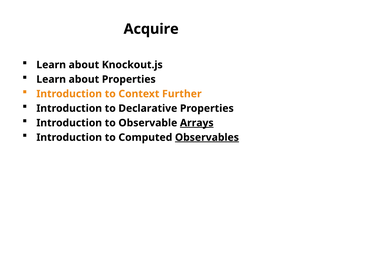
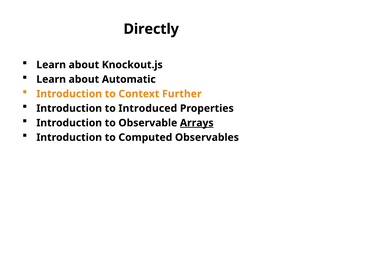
Acquire: Acquire -> Directly (151, 29)
about Properties: Properties -> Automatic (129, 79)
Declarative: Declarative -> Introduced (148, 108)
Observables underline: present -> none (207, 137)
